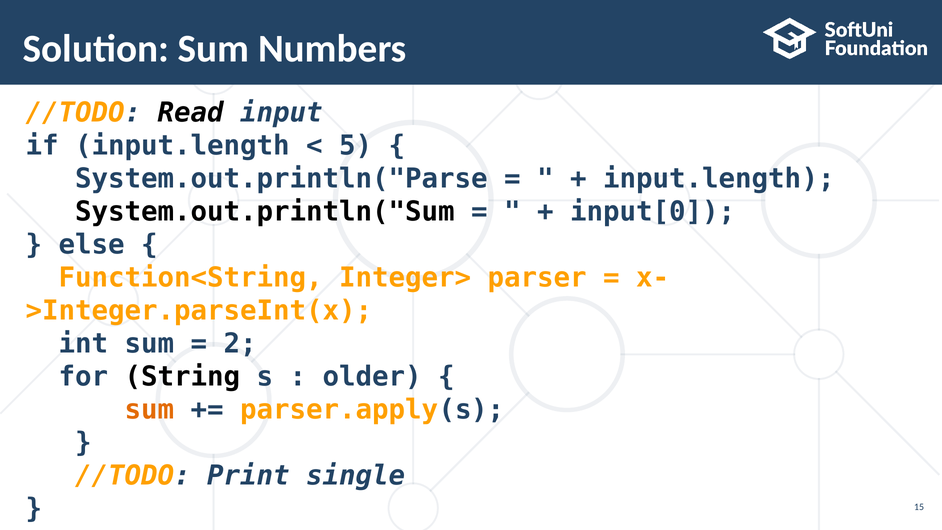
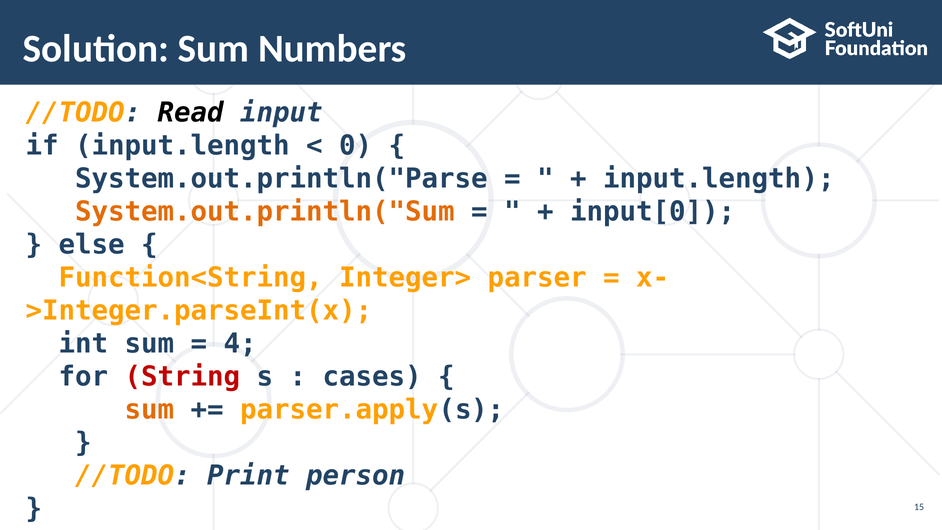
5: 5 -> 0 (356, 146)
System.out.println("Sum colour: black -> orange (265, 212)
2: 2 -> 4 (240, 344)
String colour: black -> red (182, 377)
older: older -> cases (372, 377)
single: single -> person (356, 476)
